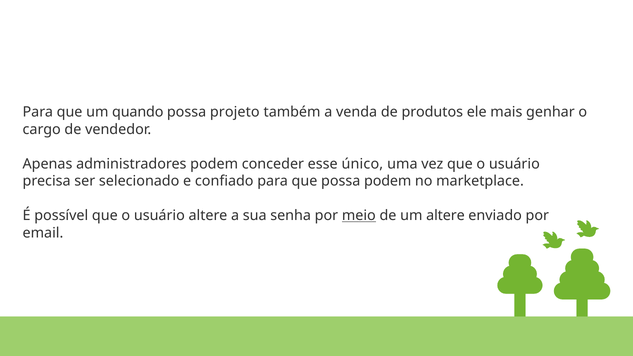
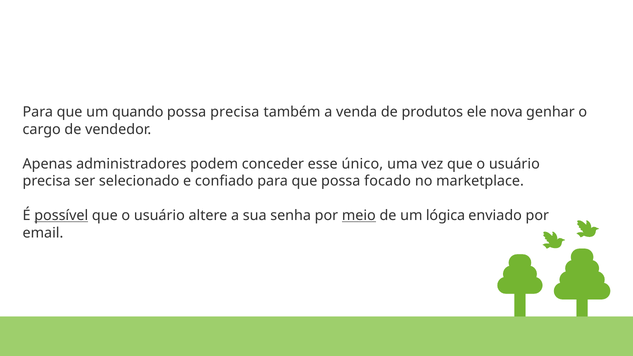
possa projeto: projeto -> precisa (235, 112)
mais: mais -> nova (506, 112)
possa podem: podem -> focado (388, 181)
possível underline: none -> present (61, 216)
um altere: altere -> lógica (445, 216)
